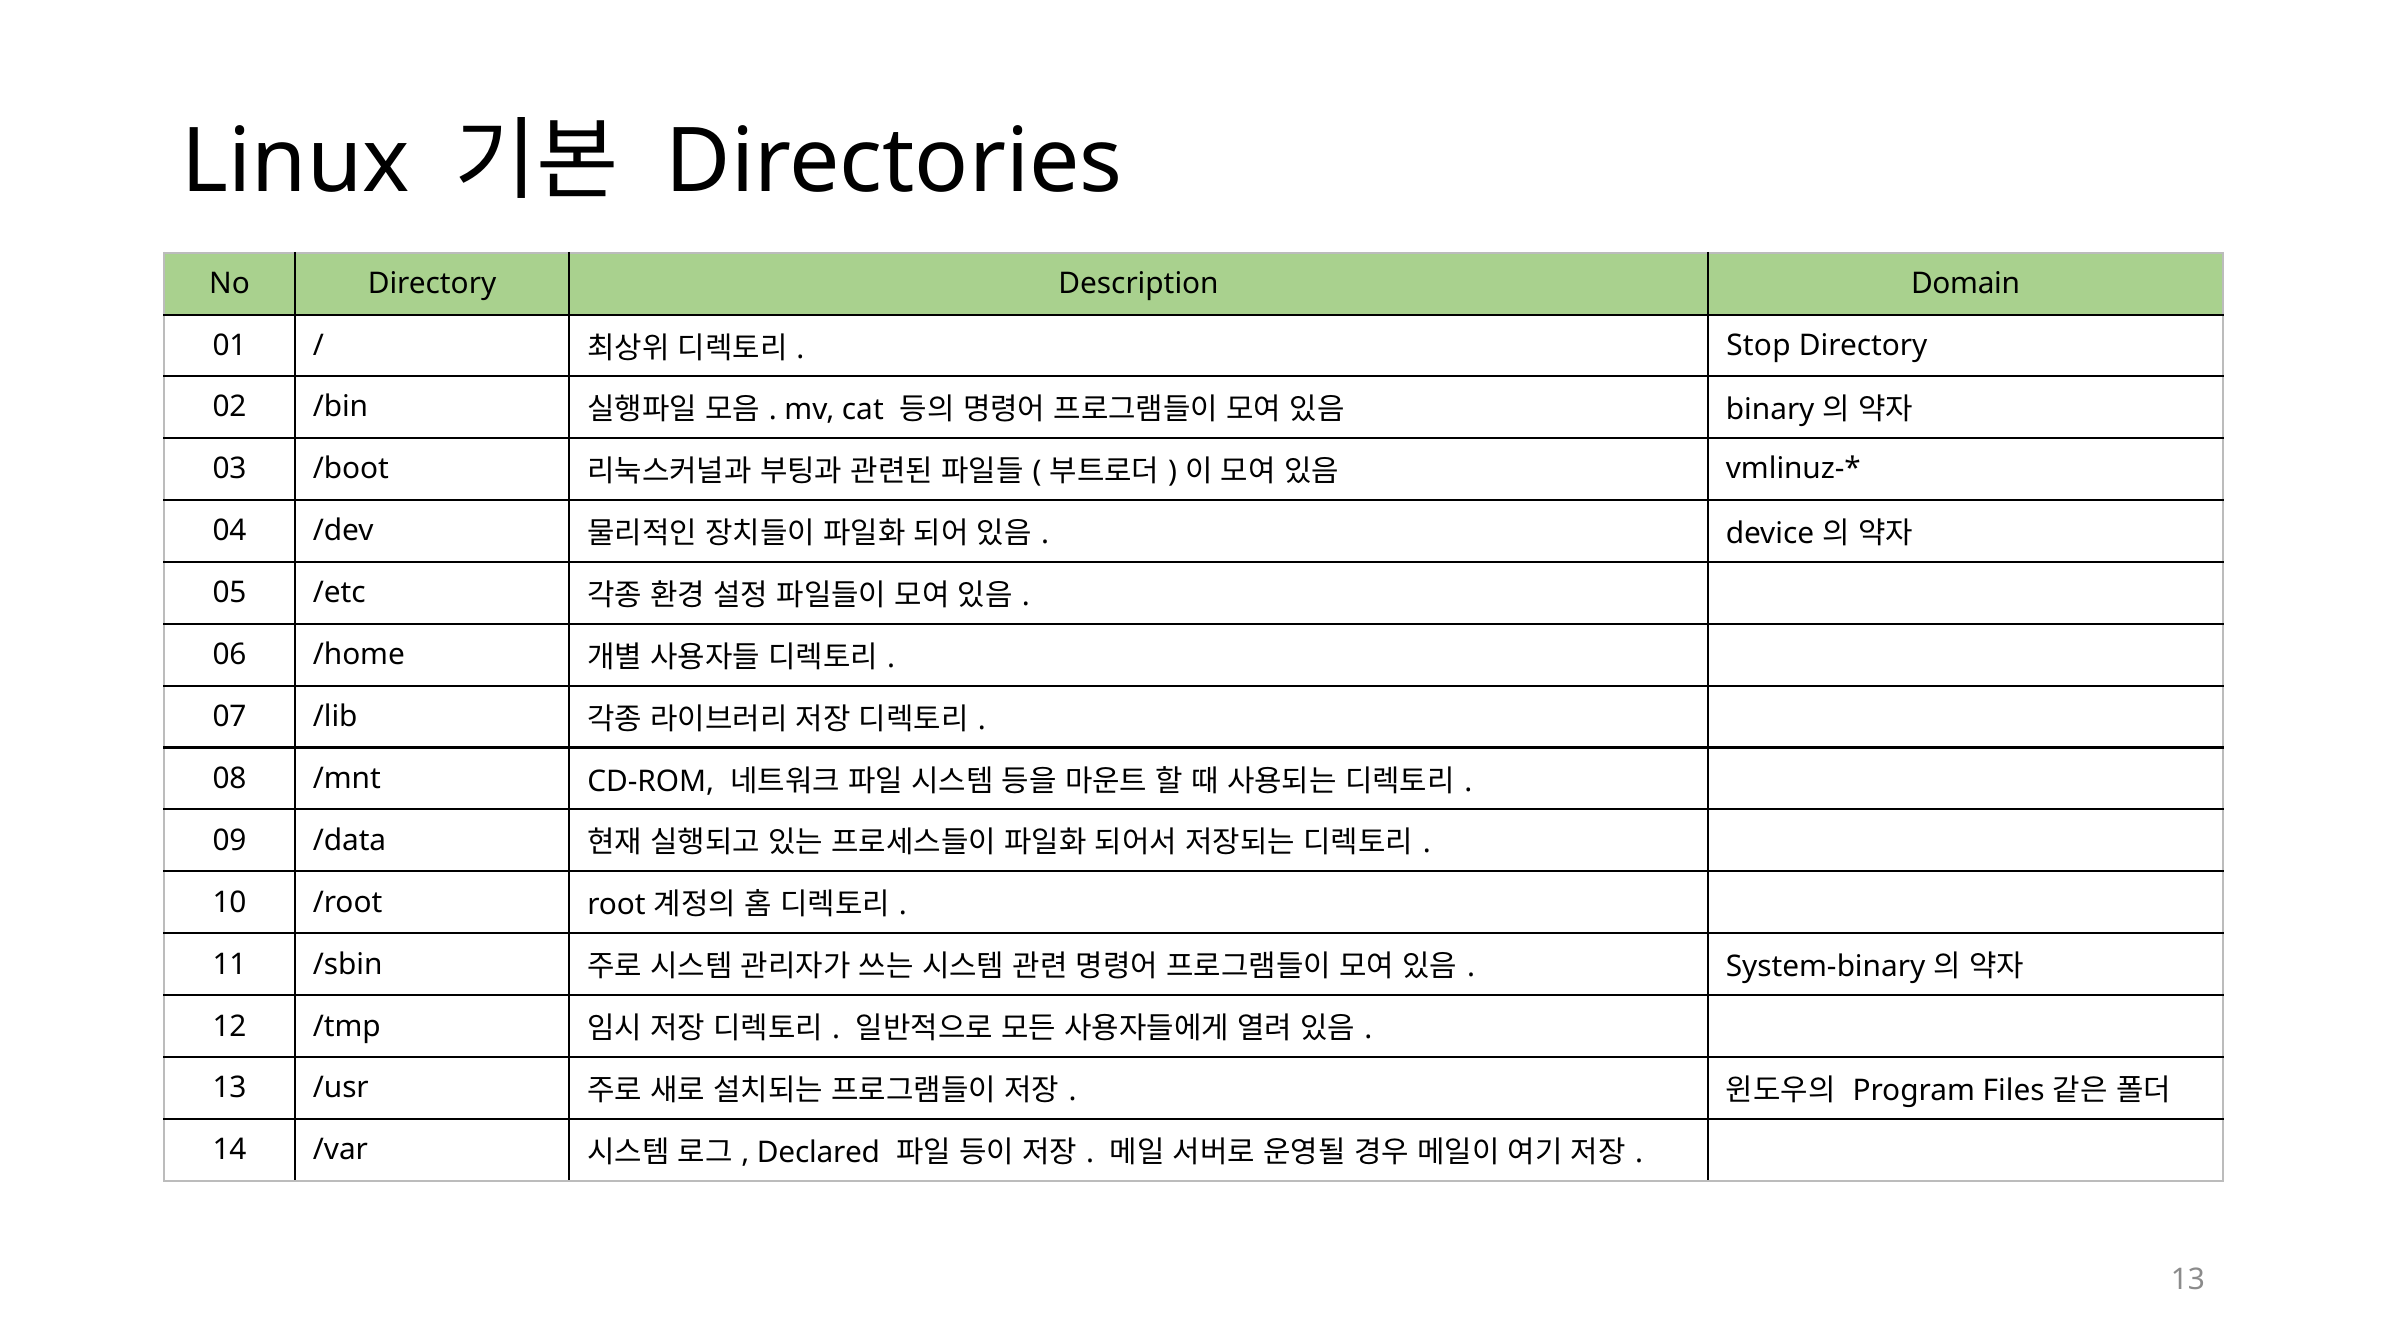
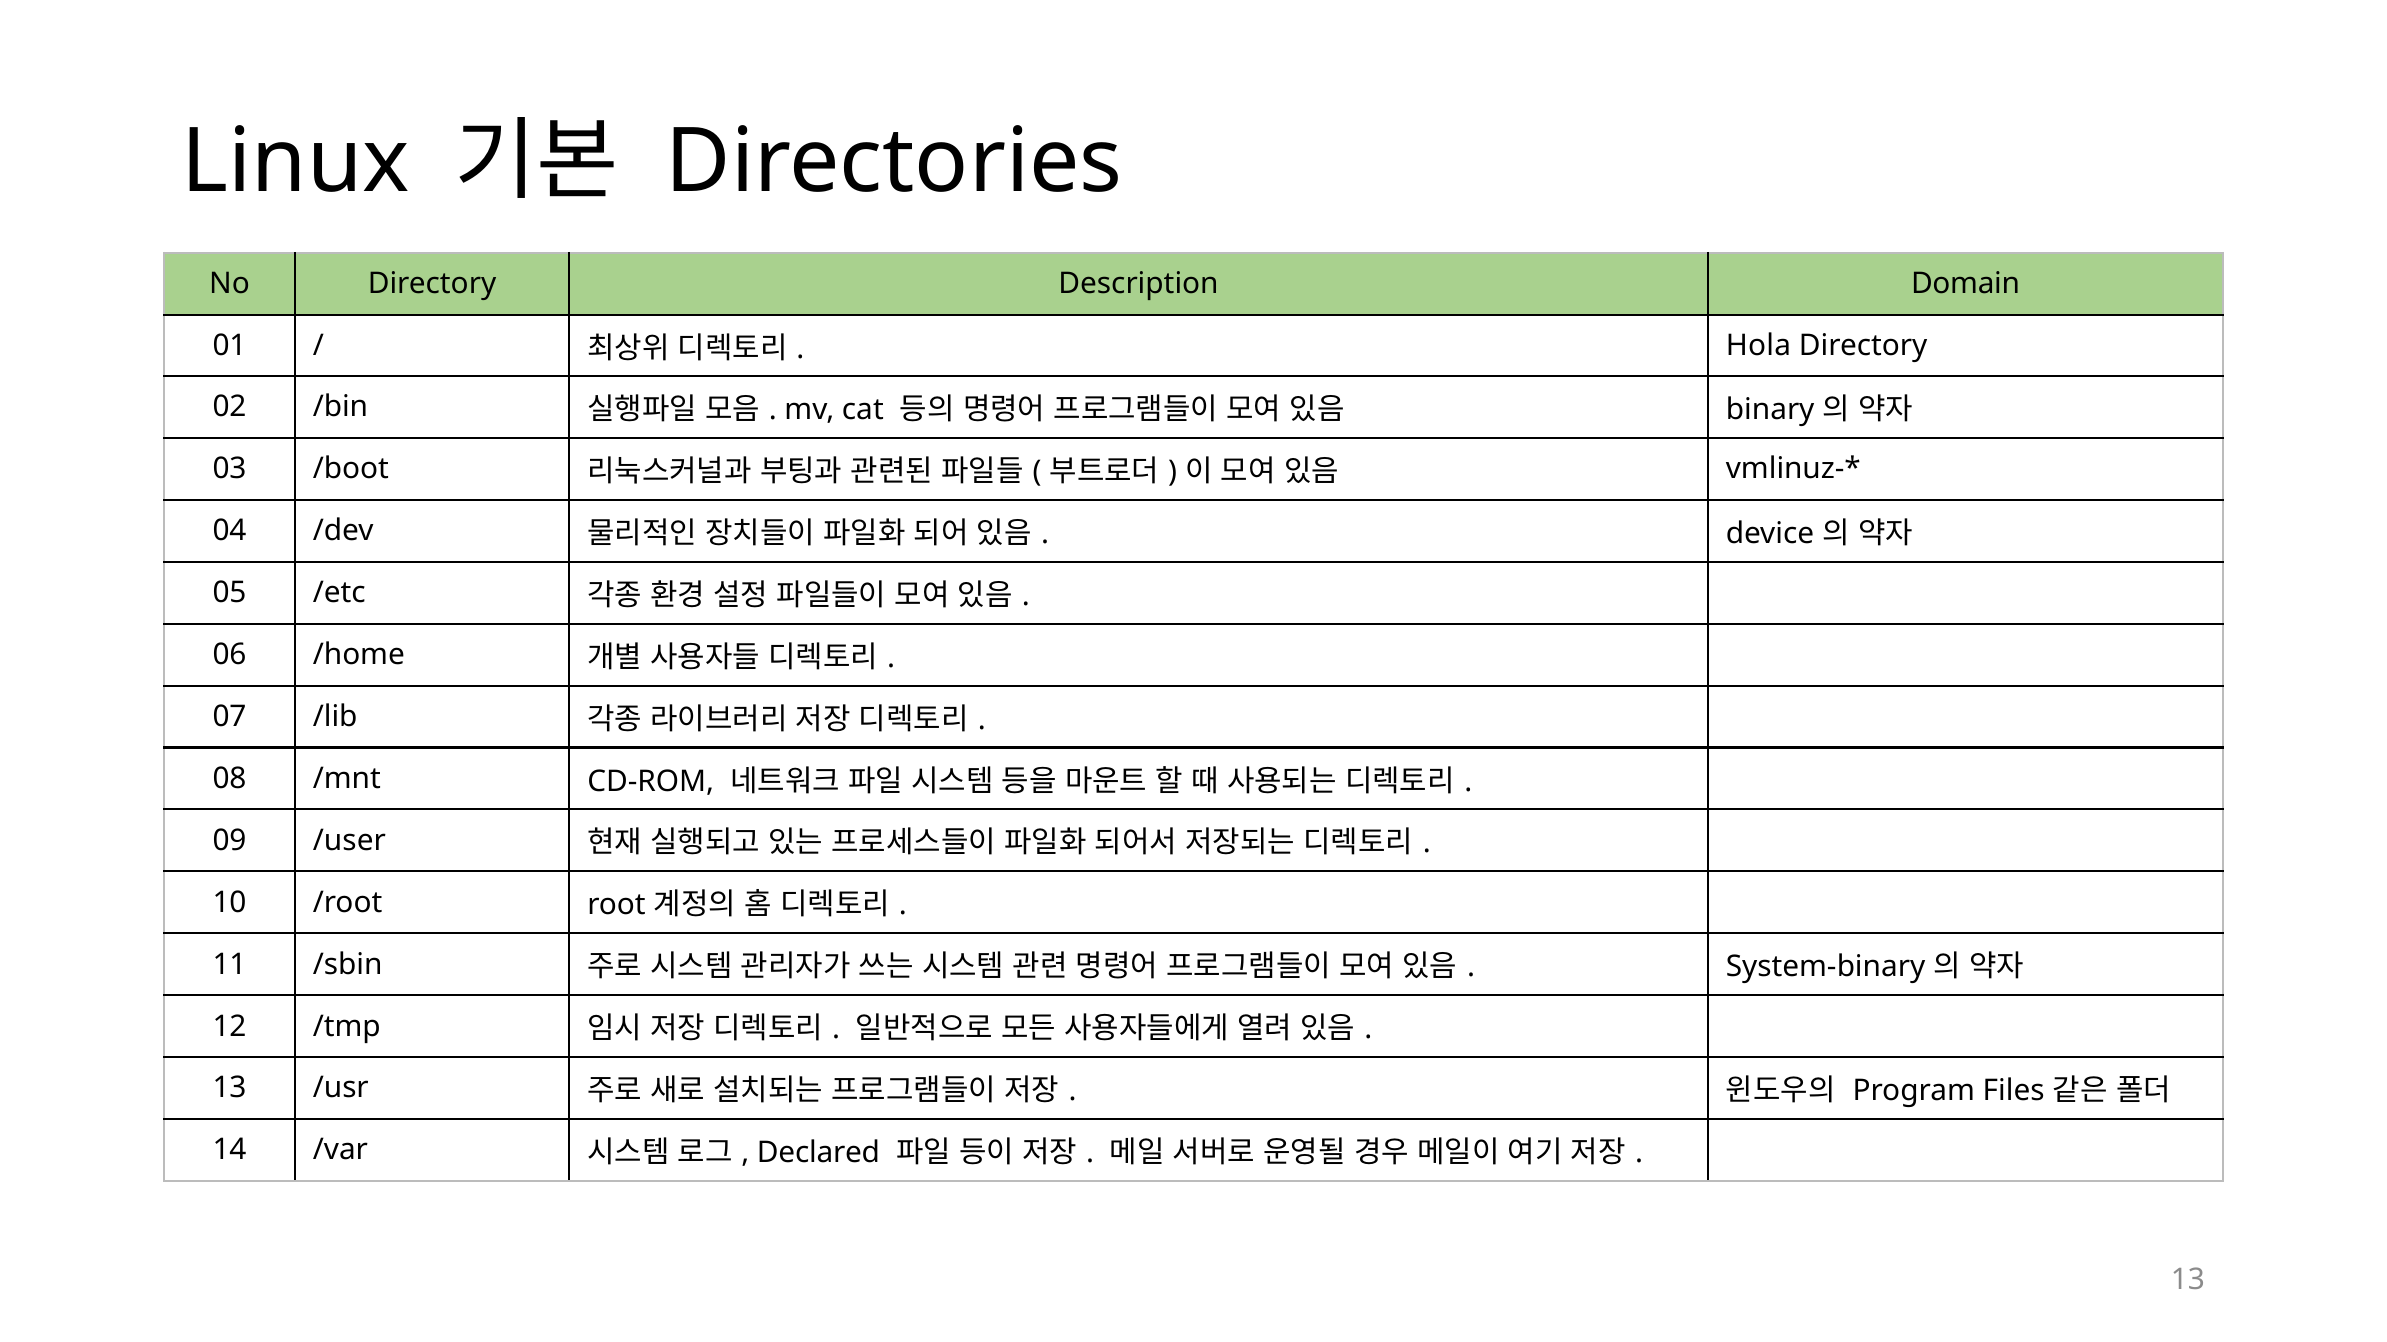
Stop: Stop -> Hola (1759, 346)
/data: /data -> /user (349, 841)
